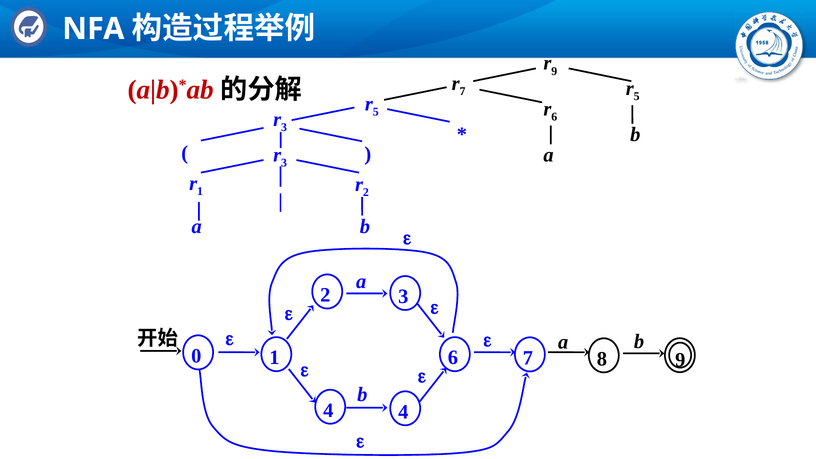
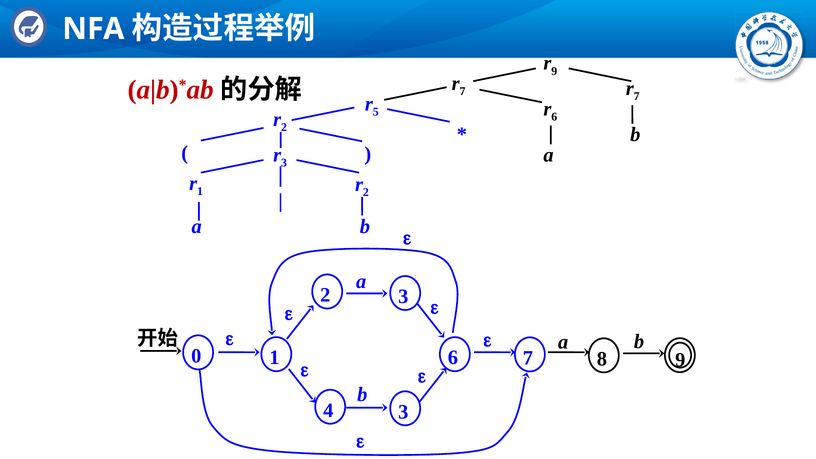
5: 5 -> 7 (637, 97)
3: 3 -> 2 (284, 127)
4 4: 4 -> 3 (403, 412)
